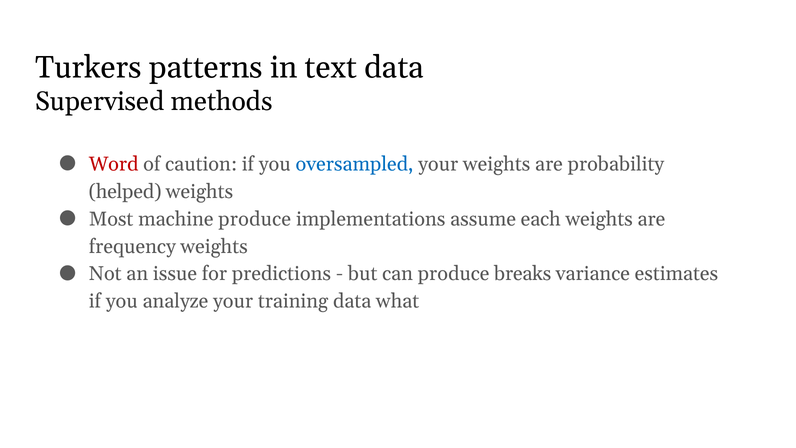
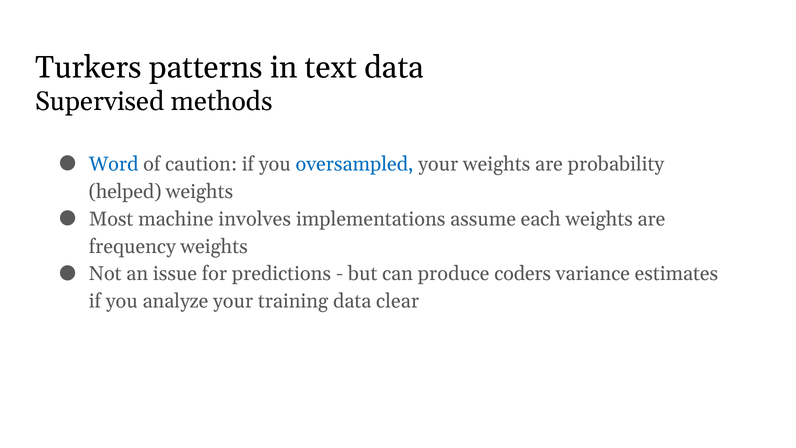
Word colour: red -> blue (114, 164)
machine produce: produce -> involves (255, 219)
breaks: breaks -> coders (523, 274)
what: what -> clear (398, 301)
